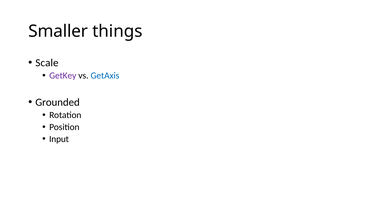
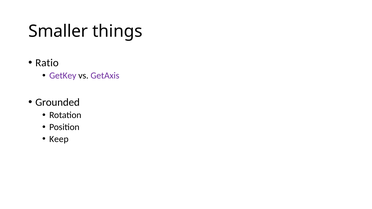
Scale: Scale -> Ratio (47, 63)
GetAxis colour: blue -> purple (105, 76)
Input: Input -> Keep (59, 139)
